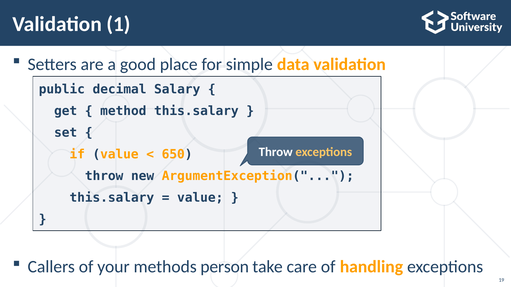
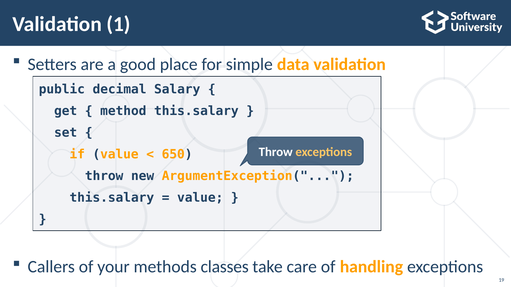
person: person -> classes (225, 267)
